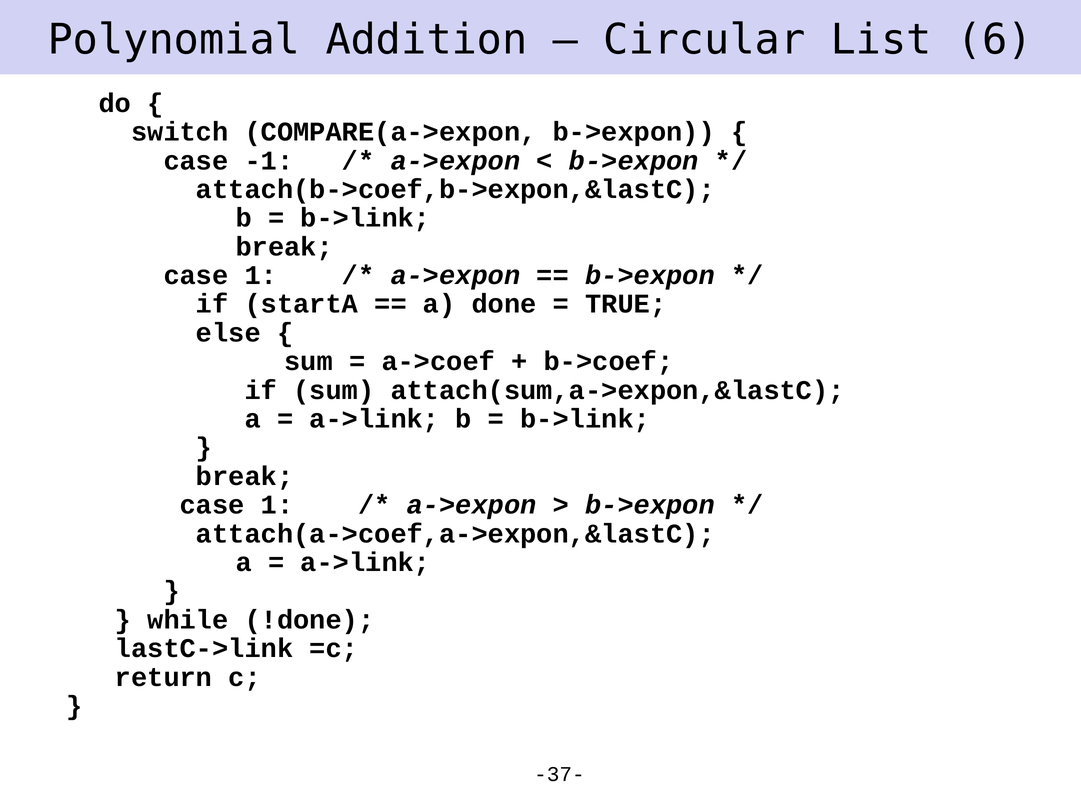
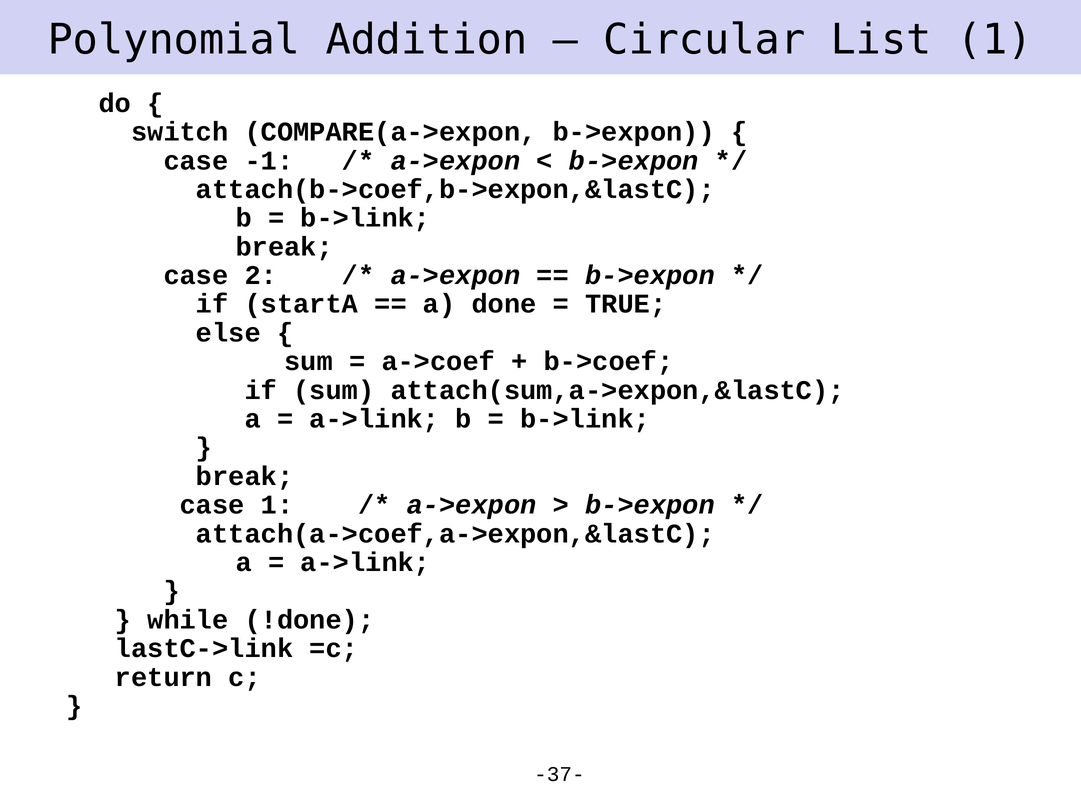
List 6: 6 -> 1 (995, 40)
1: 1 -> 2 (261, 275)
